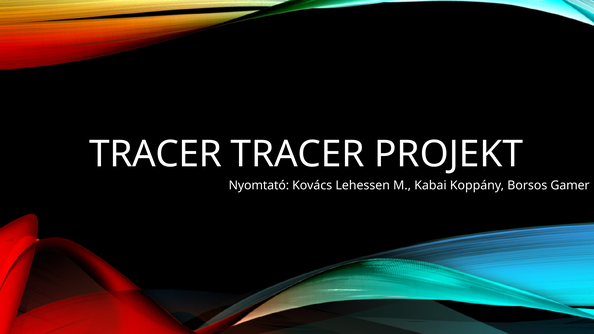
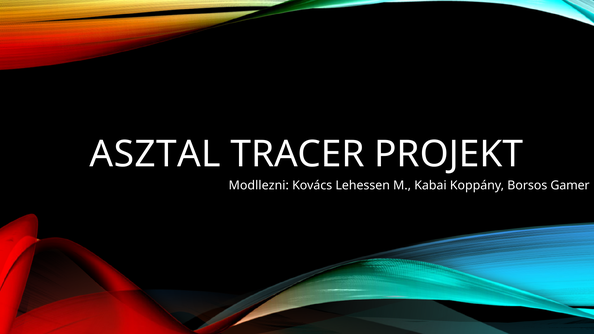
TRACER: TRACER -> ASZTAL (155, 154)
Nyomtató: Nyomtató -> Modllezni (259, 186)
